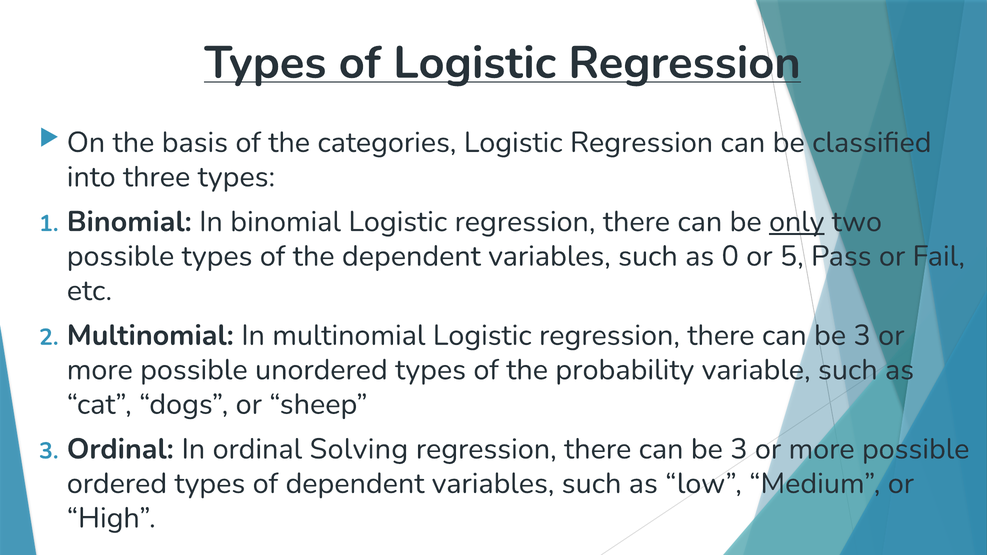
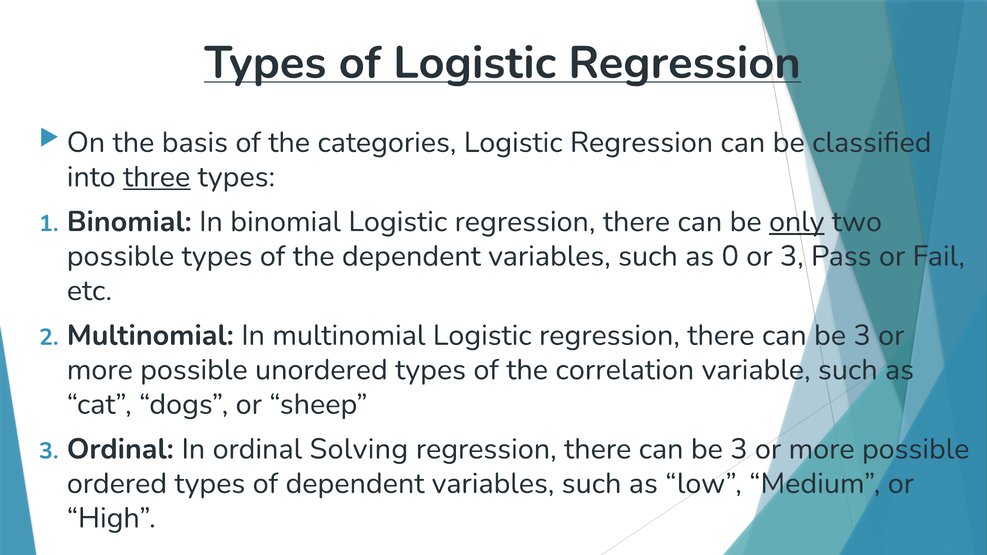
three underline: none -> present (157, 177)
or 5: 5 -> 3 (792, 256)
probability: probability -> correlation (625, 370)
